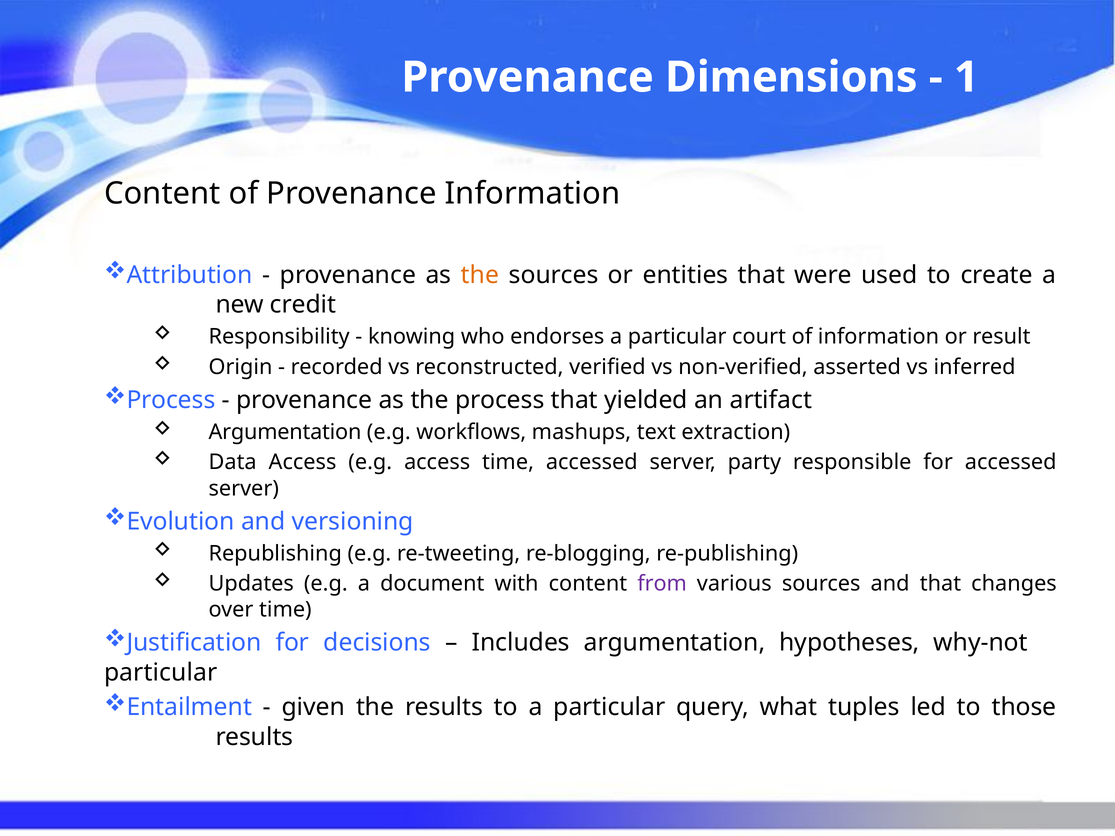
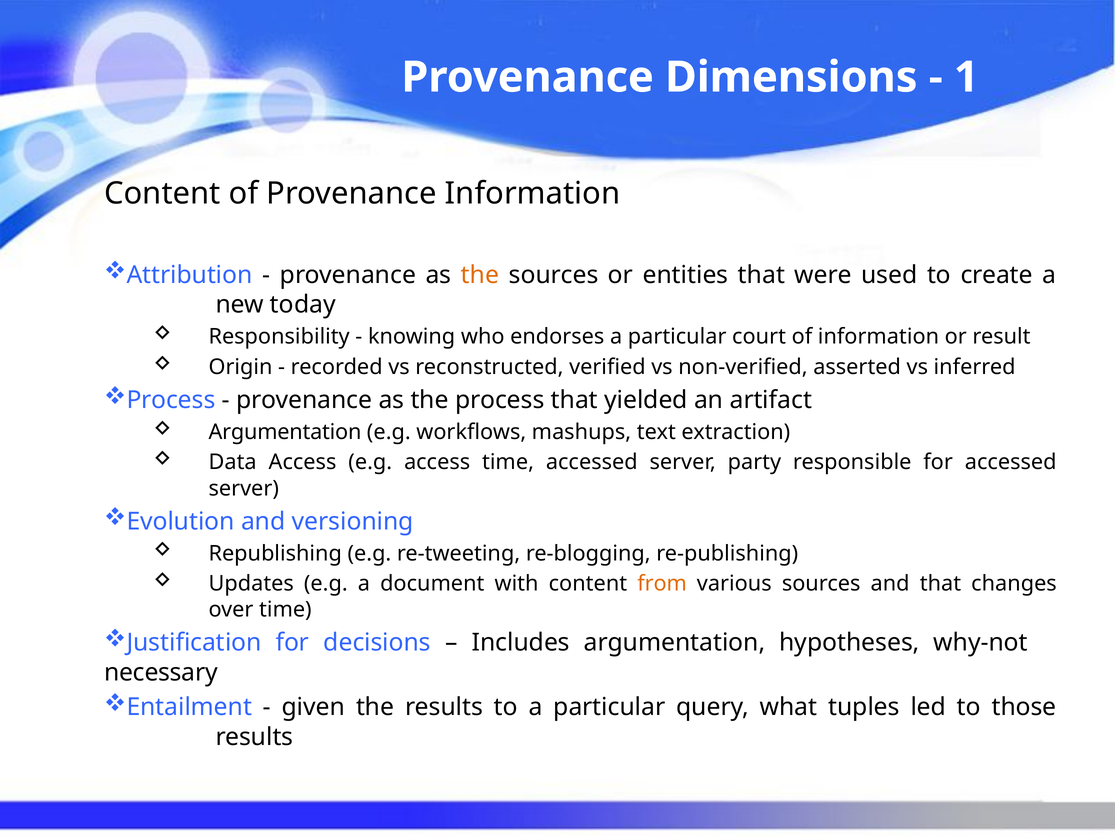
credit: credit -> today (303, 305)
from colour: purple -> orange (662, 584)
particular: particular -> necessary (161, 673)
